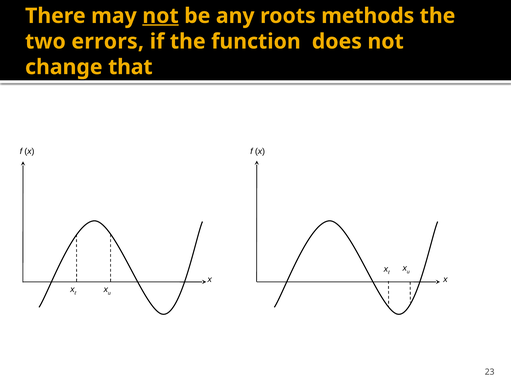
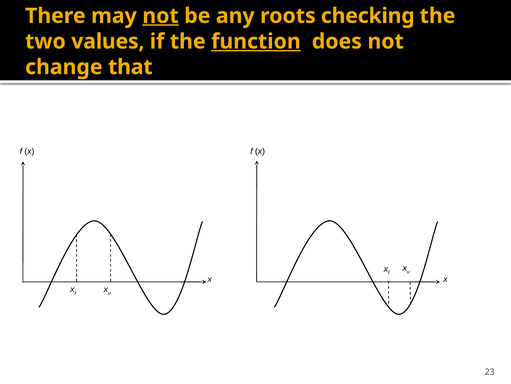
methods: methods -> checking (368, 16)
errors: errors -> values (108, 41)
function underline: none -> present (256, 41)
